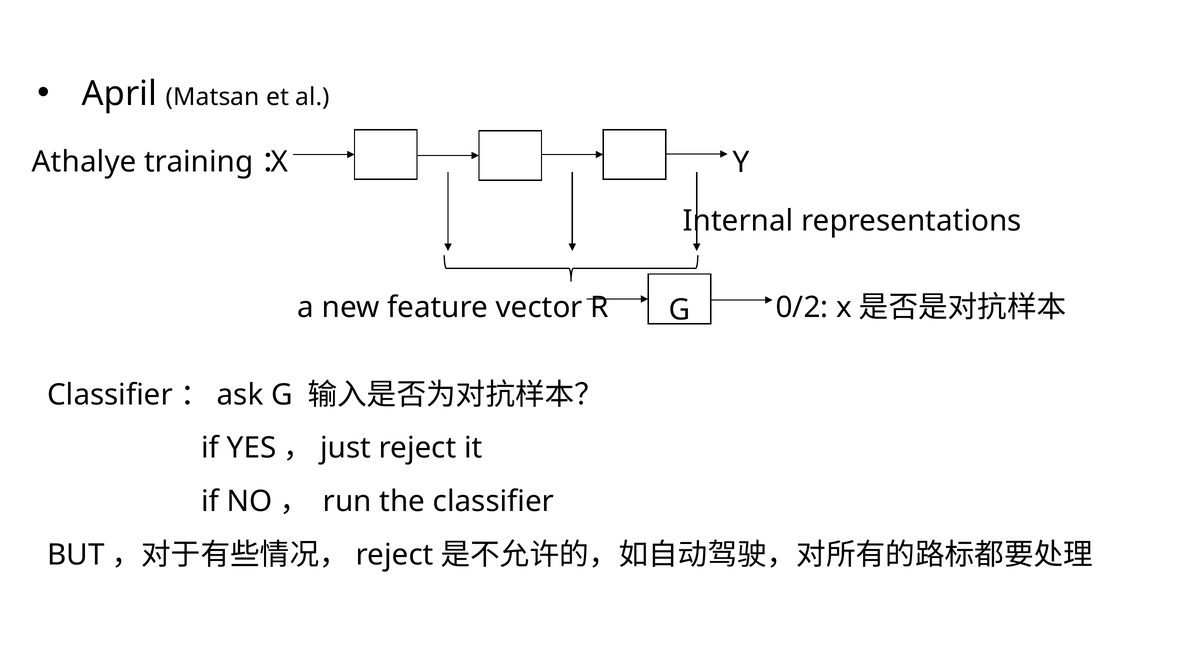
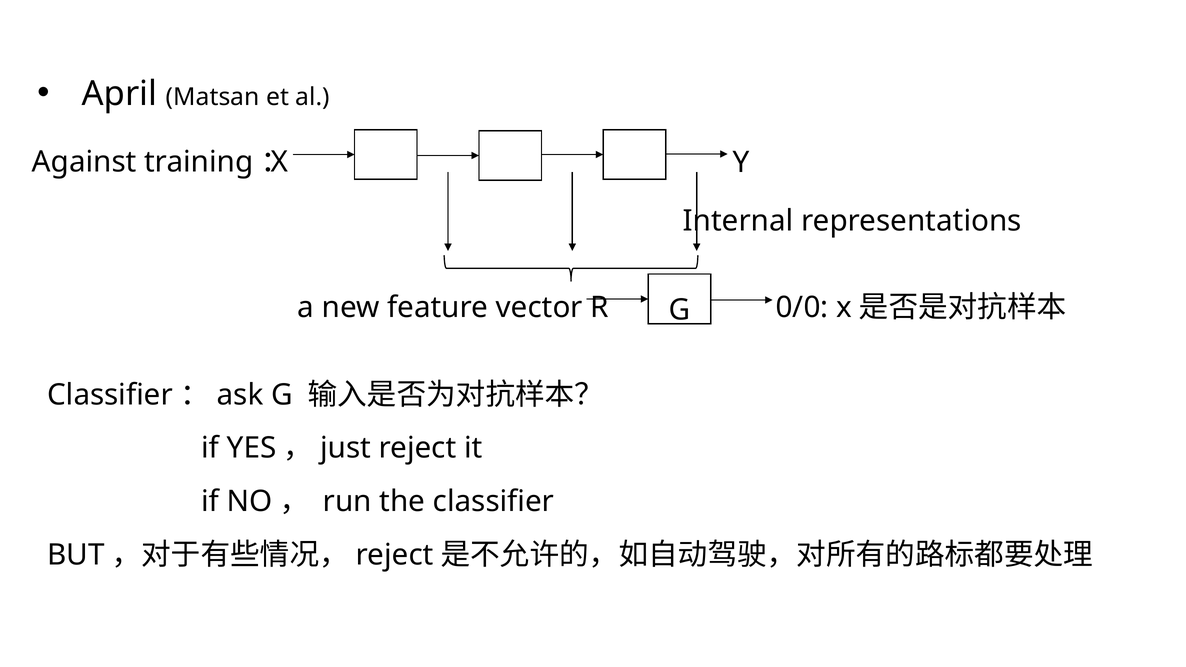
Athalye: Athalye -> Against (84, 162)
0/2: 0/2 -> 0/0 (802, 308)
